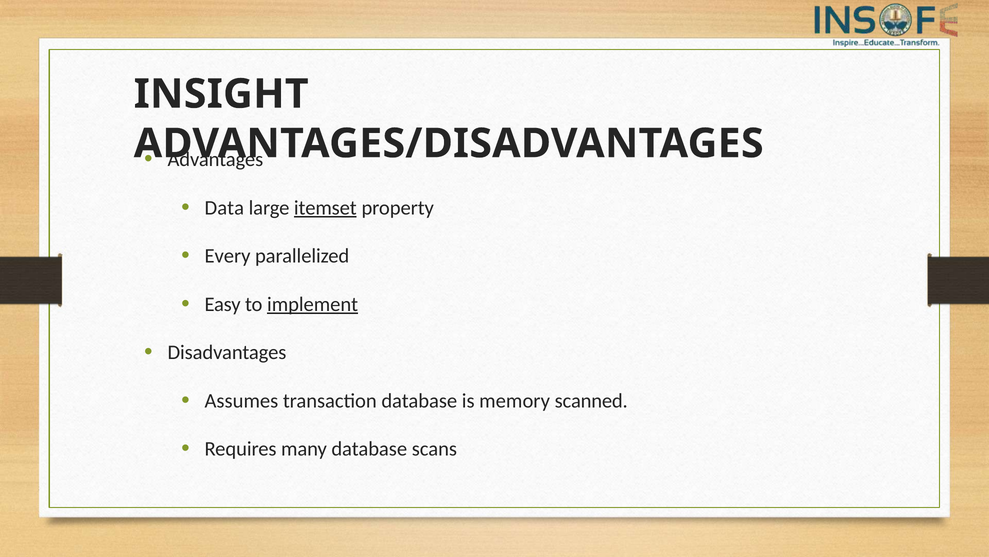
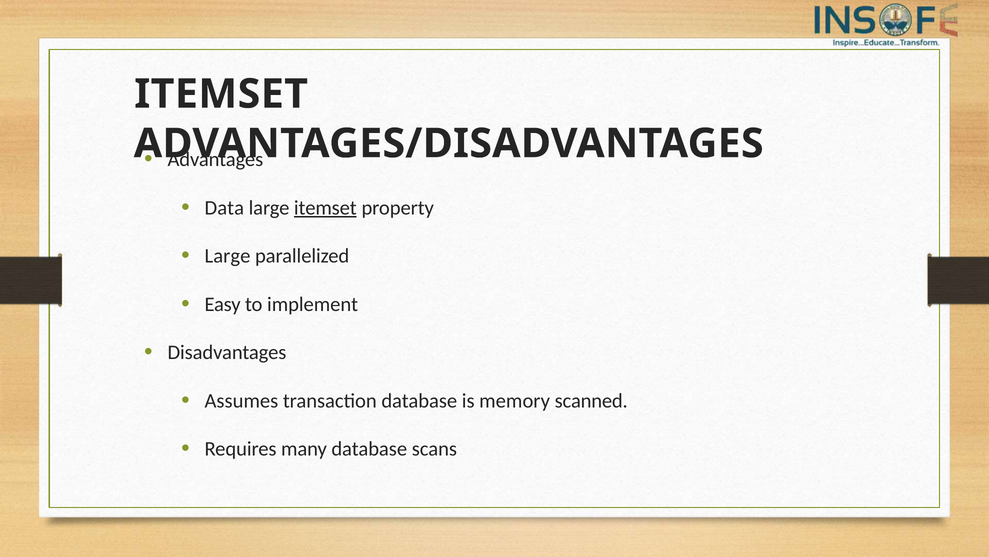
INSIGHT: INSIGHT -> ITEMSET (221, 94)
Every: Every -> Large (228, 256)
implement underline: present -> none (313, 304)
